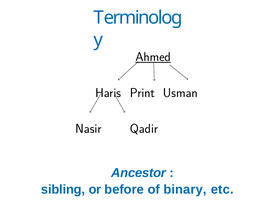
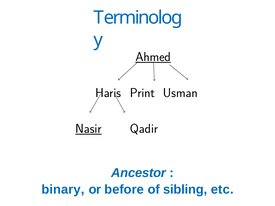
Nasir underline: none -> present (88, 129)
sibling: sibling -> binary (63, 190)
binary: binary -> sibling (185, 190)
